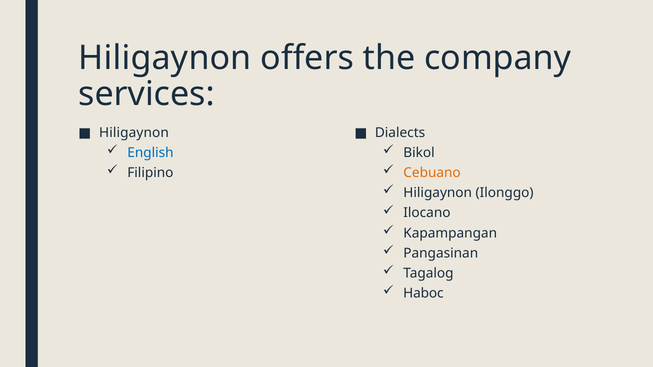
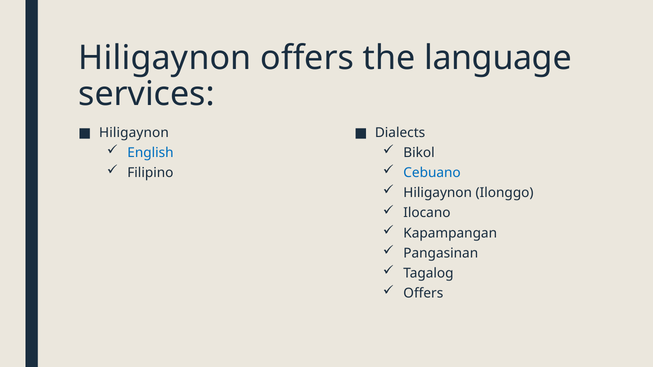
company: company -> language (498, 58)
Cebuano colour: orange -> blue (432, 173)
Haboc: Haboc -> Offers (423, 294)
